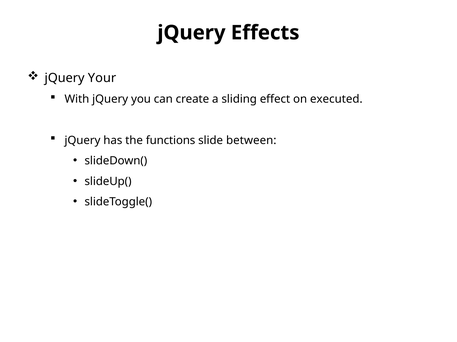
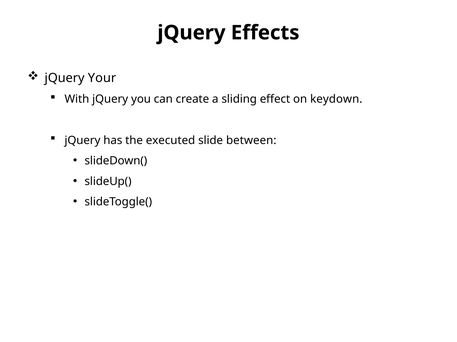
executed: executed -> keydown (336, 99)
functions: functions -> executed (171, 141)
